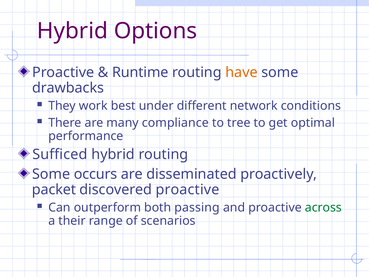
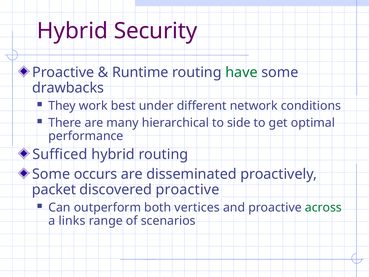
Options: Options -> Security (156, 31)
have colour: orange -> green (242, 72)
compliance: compliance -> hierarchical (175, 123)
tree: tree -> side (239, 123)
passing: passing -> vertices (197, 207)
their: their -> links (72, 221)
